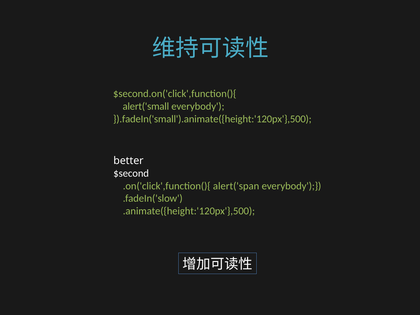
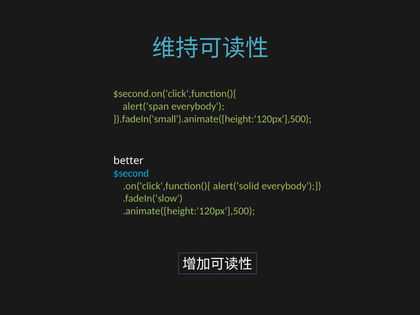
alert('small: alert('small -> alert('span (146, 106)
$second colour: white -> light blue (131, 173)
alert('span: alert('span -> alert('solid (236, 186)
